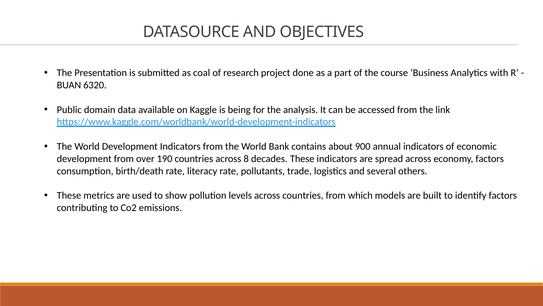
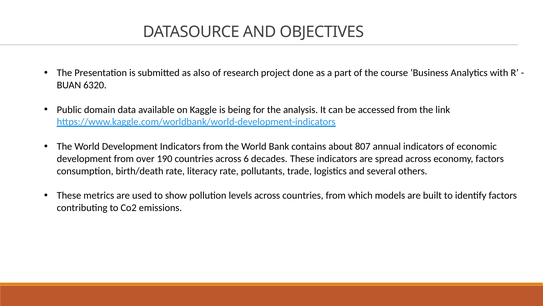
coal: coal -> also (202, 73)
900: 900 -> 807 (363, 146)
8: 8 -> 6 (246, 159)
